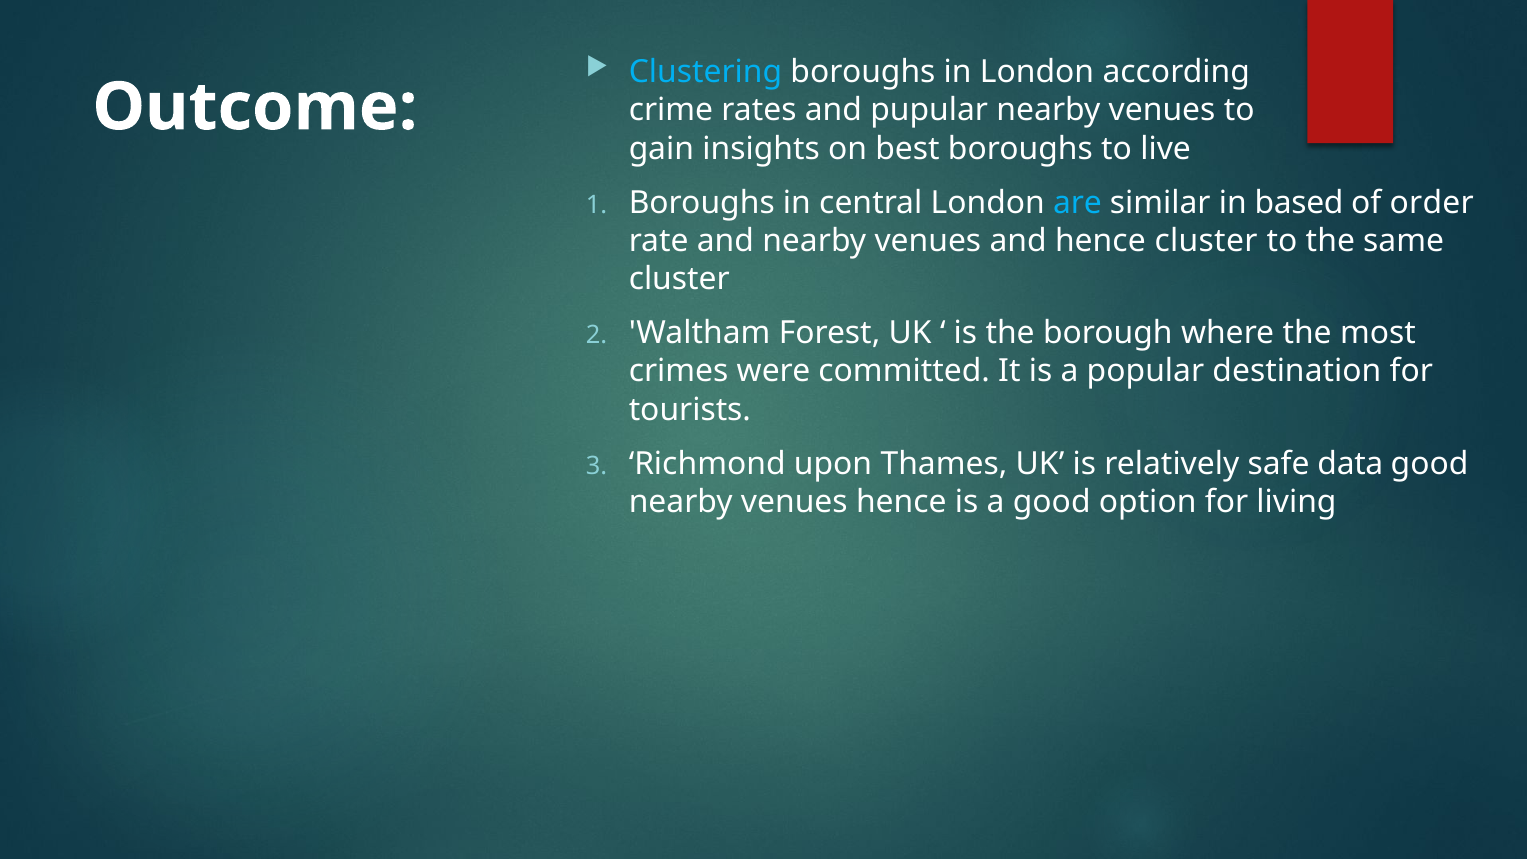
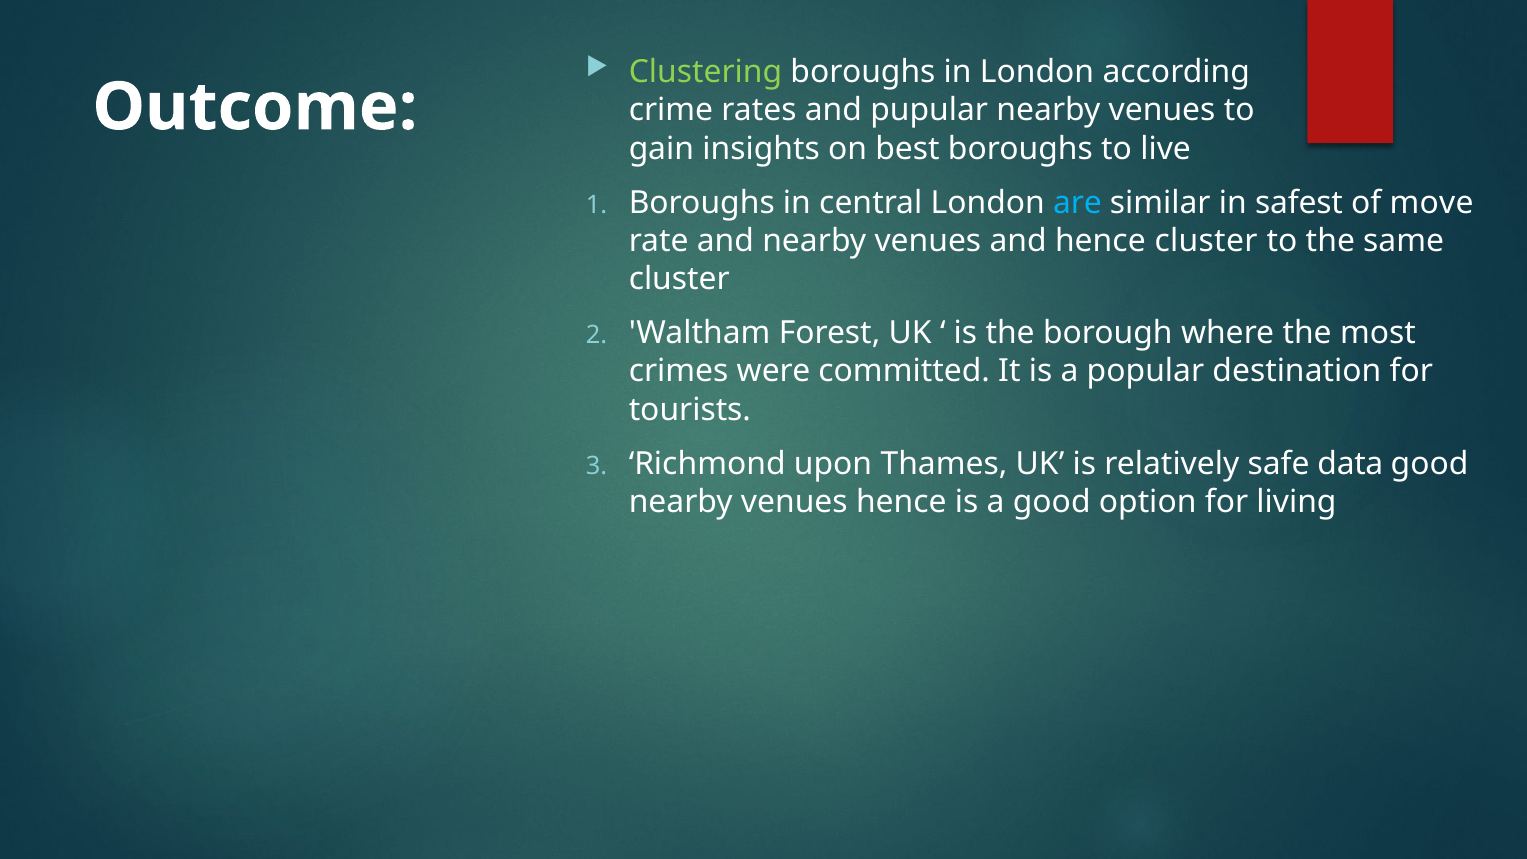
Clustering colour: light blue -> light green (705, 72)
based: based -> safest (1299, 203)
order: order -> move (1432, 203)
